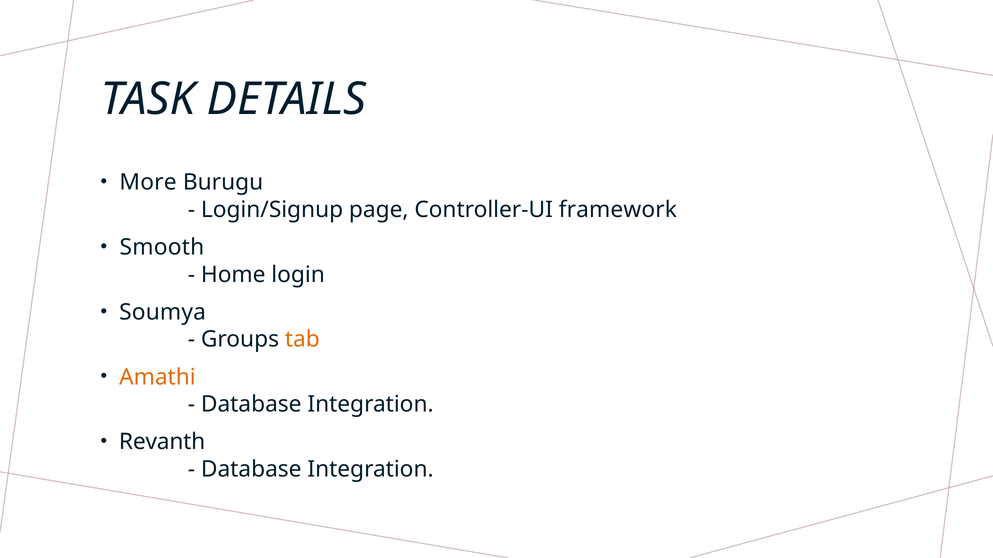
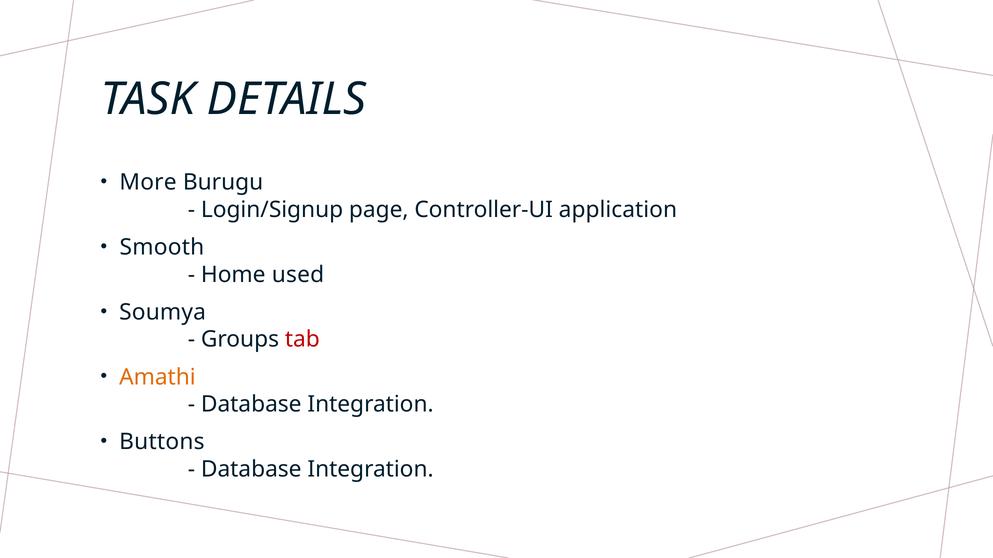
framework: framework -> application (618, 210)
login: login -> used (298, 275)
tab colour: orange -> red (302, 340)
Revanth: Revanth -> Buttons (162, 442)
